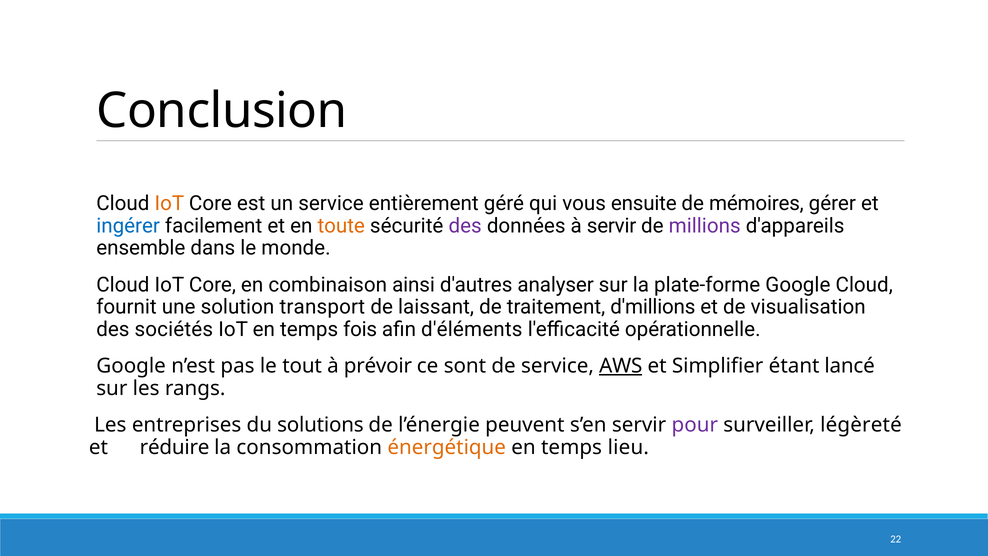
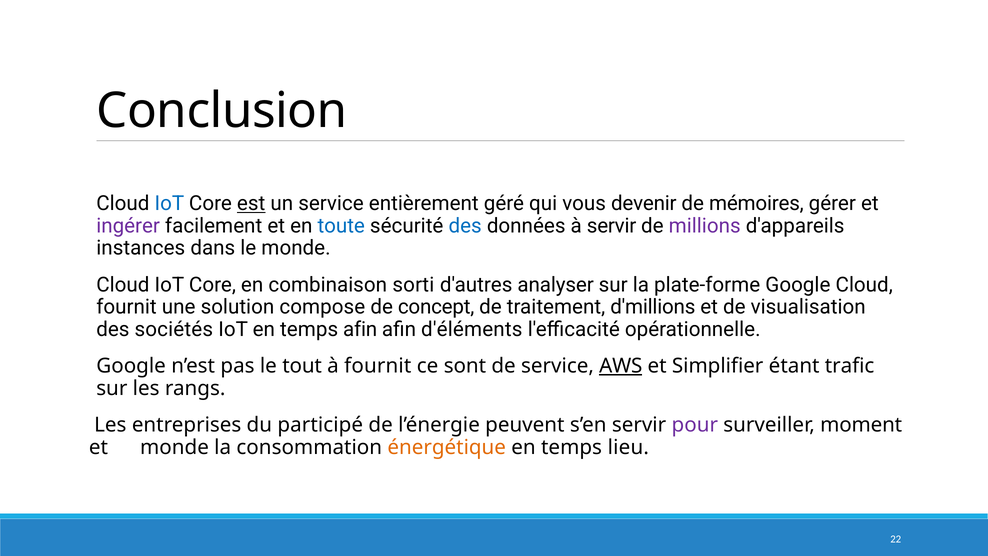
IoT colour: orange -> blue (169, 203)
est underline: none -> present (251, 203)
ensuite: ensuite -> devenir (644, 203)
ingérer colour: blue -> purple (128, 226)
toute colour: orange -> blue (341, 226)
des colour: purple -> blue (465, 226)
ensemble: ensemble -> instances (141, 248)
ainsi: ainsi -> sorti (413, 285)
transport: transport -> compose (322, 307)
laissant: laissant -> concept (436, 307)
temps fois: fois -> afin (360, 329)
à prévoir: prévoir -> fournit (378, 366)
lancé: lancé -> trafic (850, 366)
solutions: solutions -> participé (320, 425)
légèreté: légèreté -> moment (861, 425)
et réduire: réduire -> monde (174, 447)
